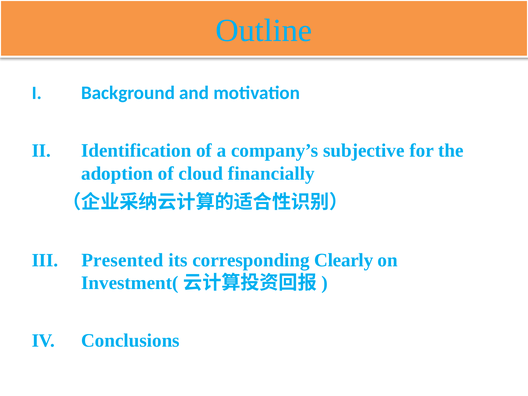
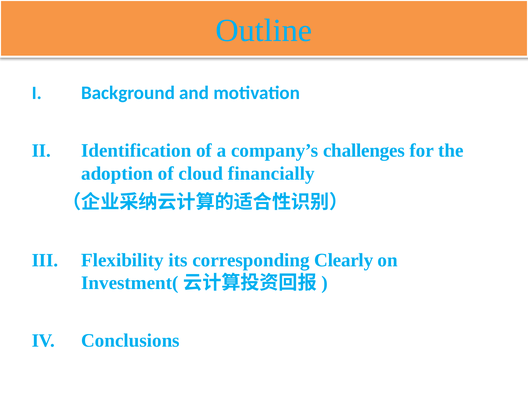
subjective: subjective -> challenges (364, 151)
Presented: Presented -> Flexibility (122, 260)
